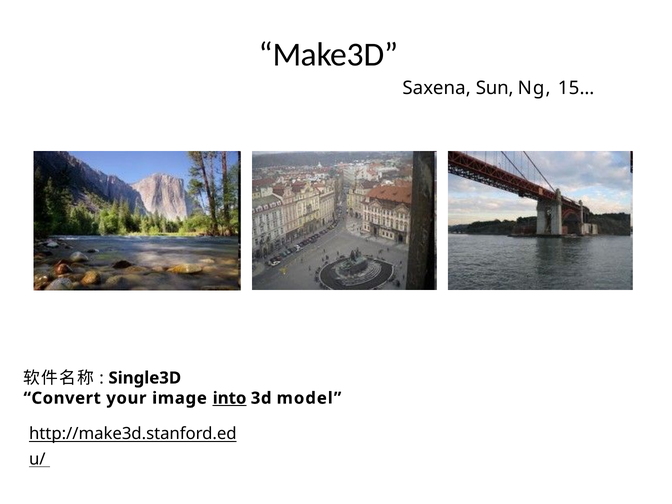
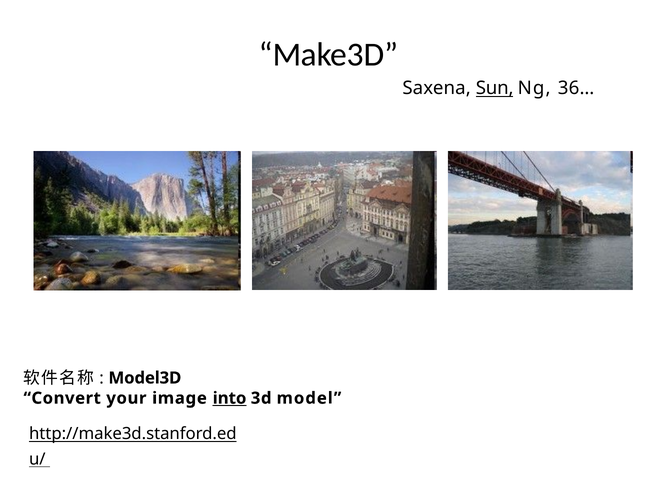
Sun underline: none -> present (495, 88)
15…: 15… -> 36… (576, 88)
Single3D: Single3D -> Model3D (145, 378)
